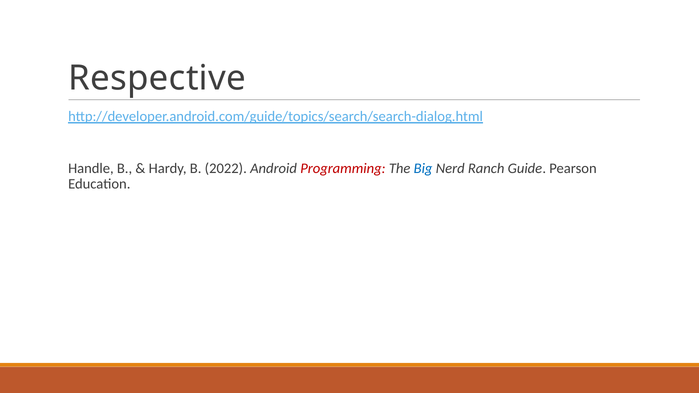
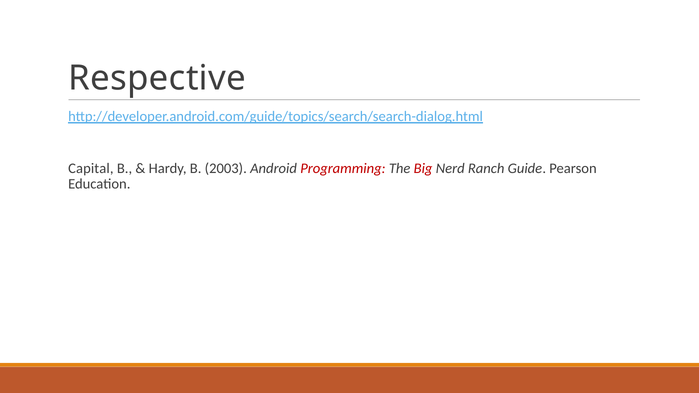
Handle: Handle -> Capital (91, 168)
2022: 2022 -> 2003 (226, 168)
Big colour: blue -> red (423, 168)
